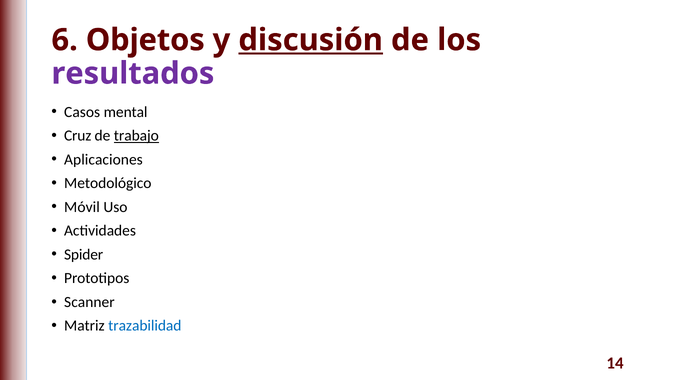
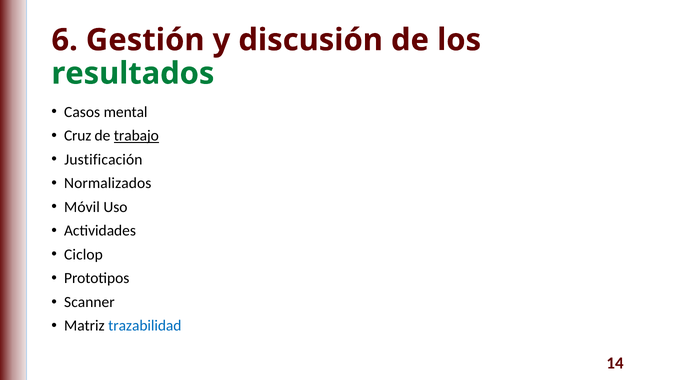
Objetos: Objetos -> Gestión (145, 40)
discusión underline: present -> none (311, 40)
resultados colour: purple -> green (133, 73)
Aplicaciones: Aplicaciones -> Justificación (103, 159)
Metodológico: Metodológico -> Normalizados (108, 183)
Spider: Spider -> Ciclop (83, 254)
